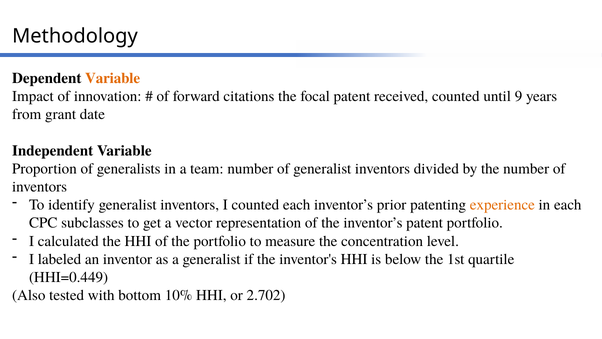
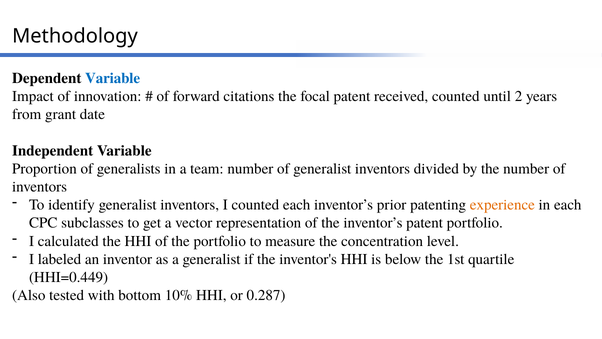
Variable colour: orange -> blue (113, 78)
9: 9 -> 2 (519, 96)
2.702: 2.702 -> 0.287 (266, 295)
